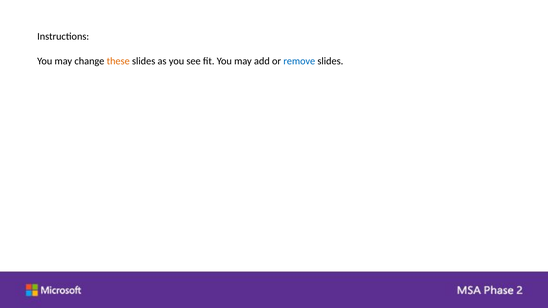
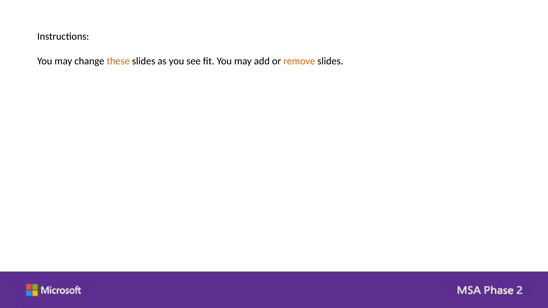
remove colour: blue -> orange (299, 61)
